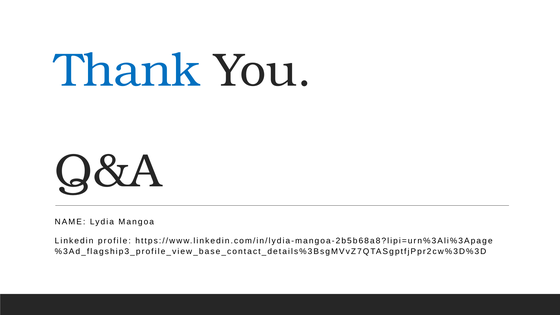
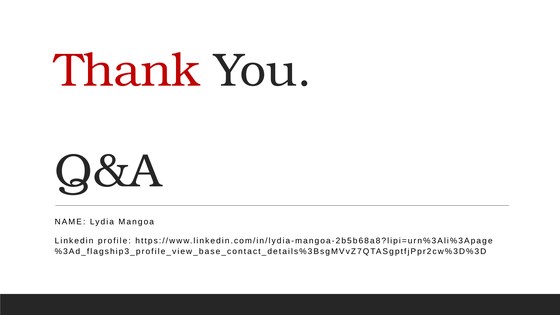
Thank colour: blue -> red (127, 70)
